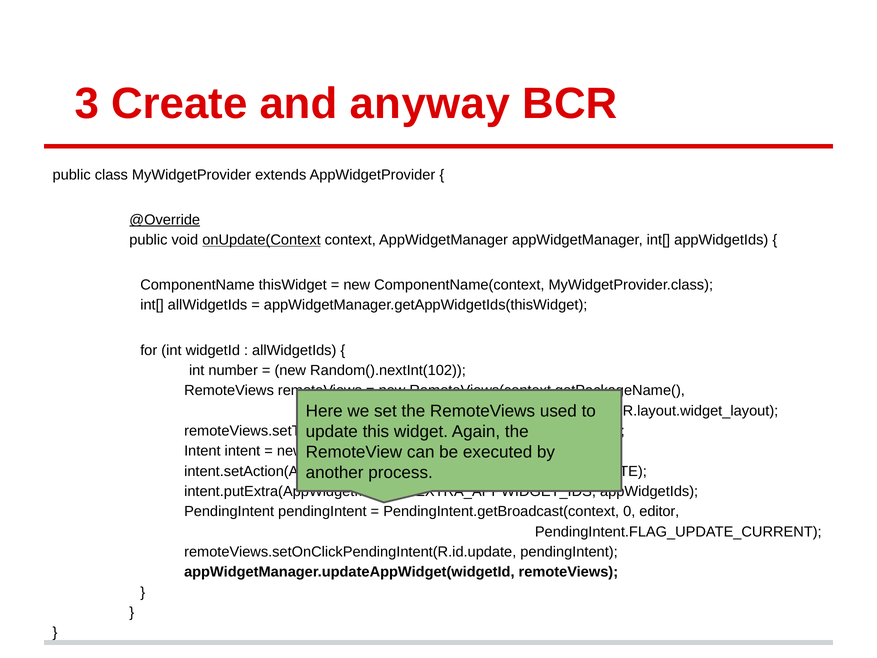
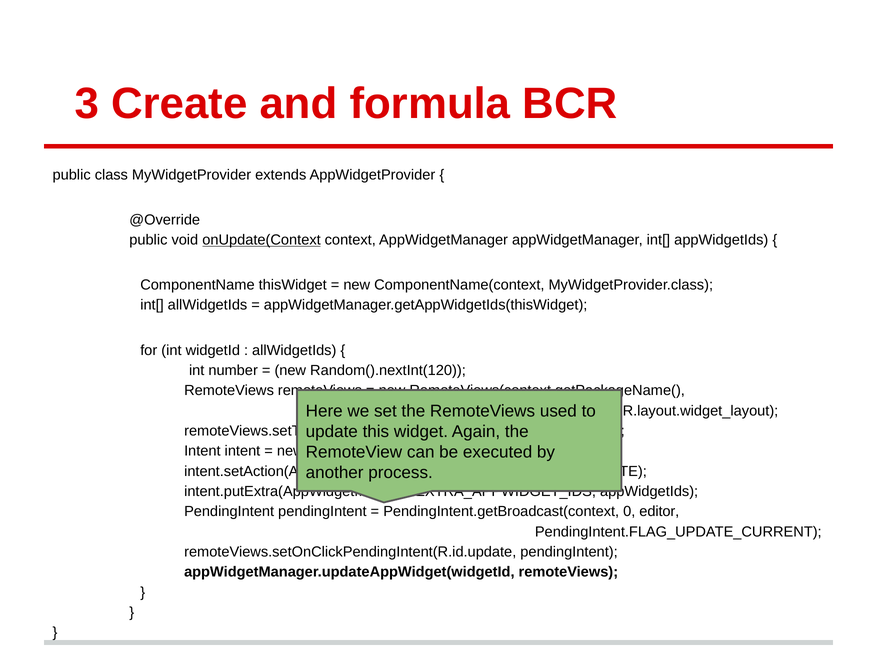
anyway: anyway -> formula (430, 104)
@Override underline: present -> none (165, 220)
Random().nextInt(102: Random().nextInt(102 -> Random().nextInt(120 (388, 370)
